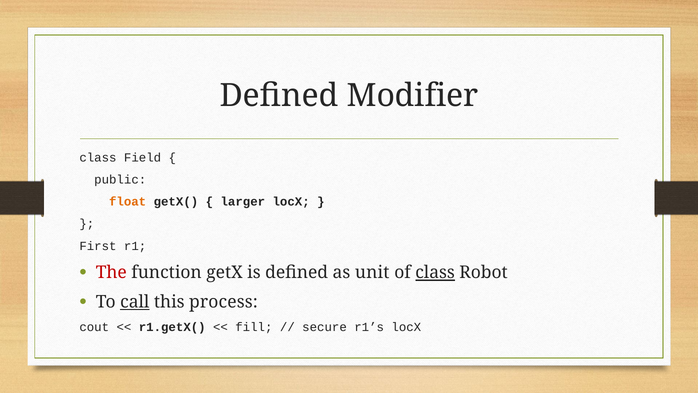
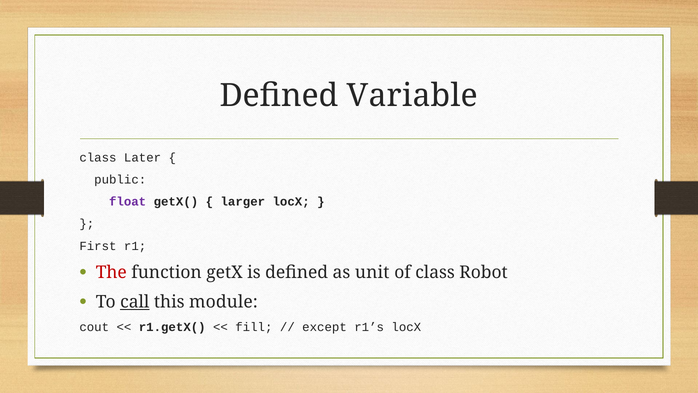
Modifier: Modifier -> Variable (412, 96)
Field: Field -> Later (143, 157)
float colour: orange -> purple (128, 202)
class underline: present -> none (435, 272)
process: process -> module (223, 302)
secure: secure -> except (325, 327)
